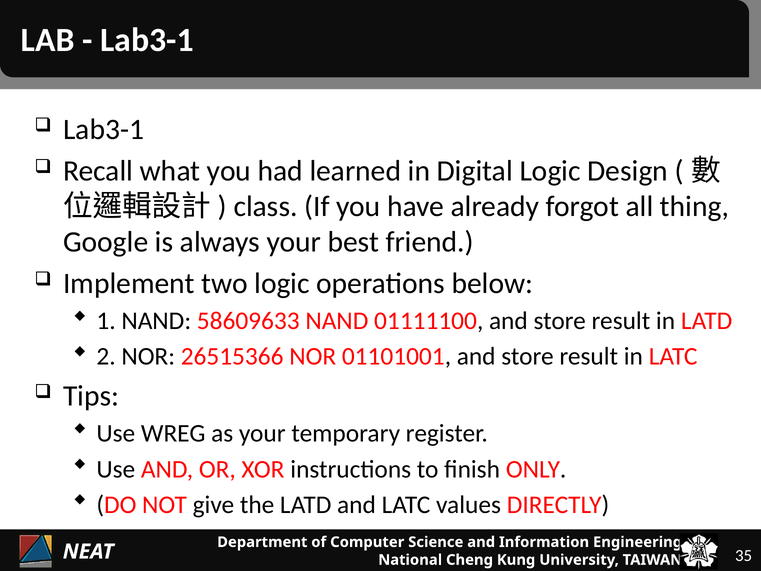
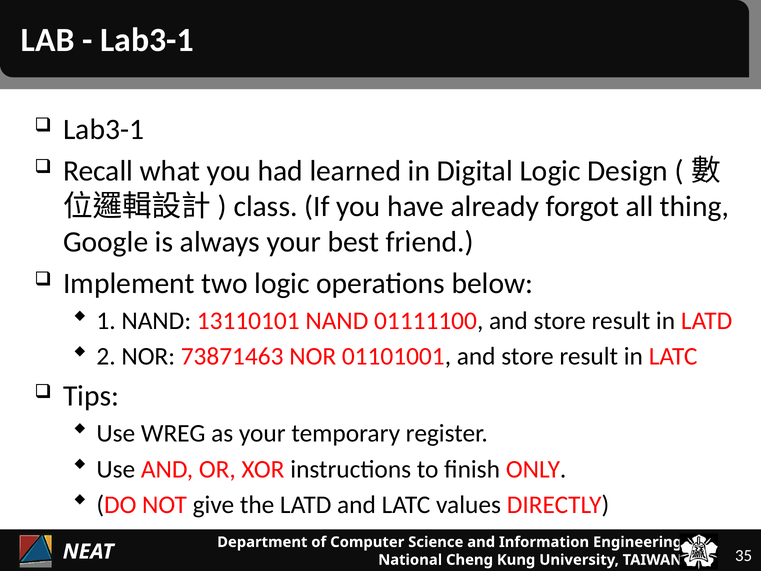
58609633: 58609633 -> 13110101 (248, 321)
26515366: 26515366 -> 73871463 (232, 356)
